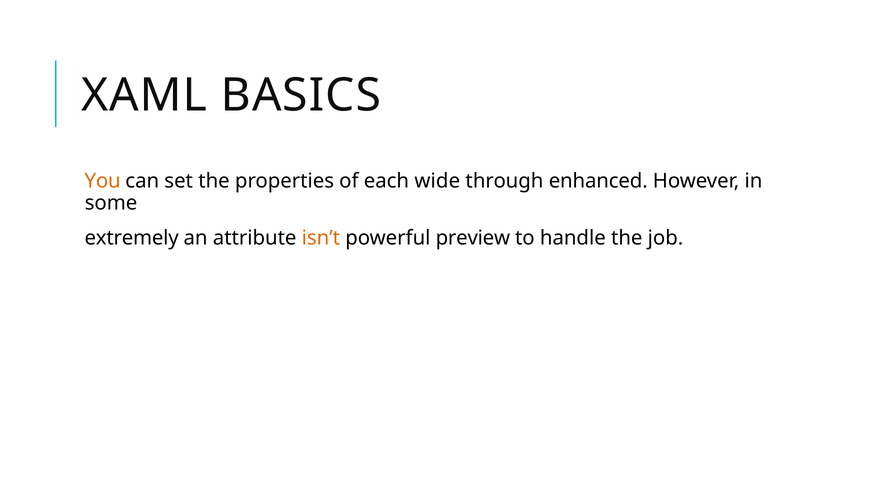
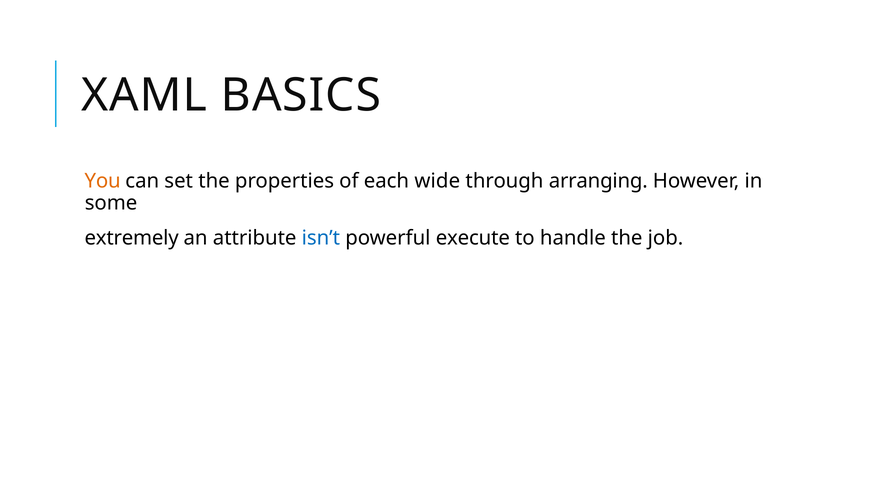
enhanced: enhanced -> arranging (598, 181)
isn’t colour: orange -> blue (321, 238)
preview: preview -> execute (473, 238)
